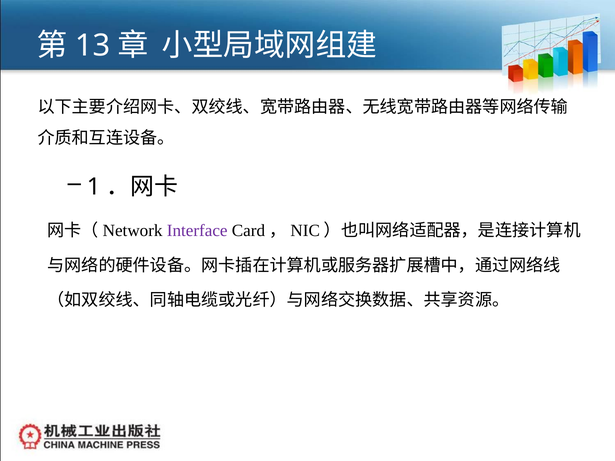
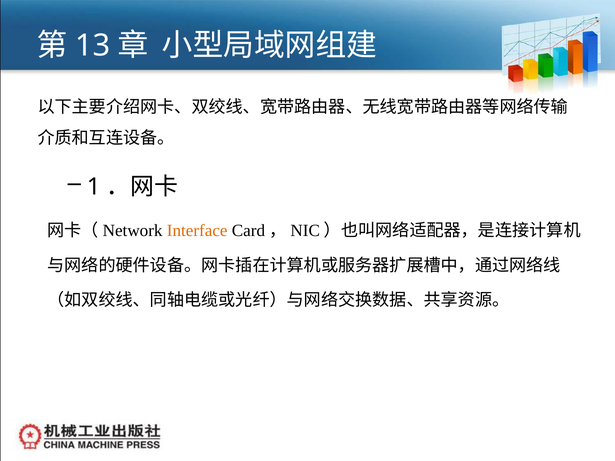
Interface colour: purple -> orange (197, 231)
